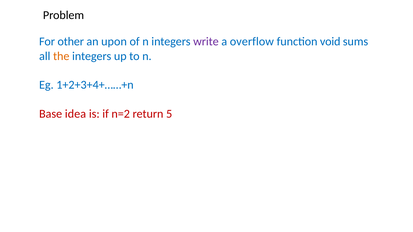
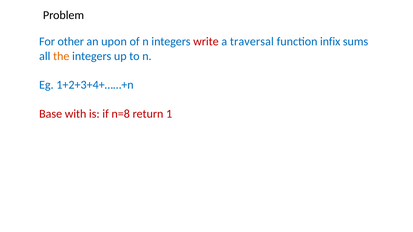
write colour: purple -> red (206, 42)
overflow: overflow -> traversal (252, 42)
void: void -> infix (330, 42)
idea: idea -> with (76, 114)
n=2: n=2 -> n=8 (121, 114)
5: 5 -> 1 (169, 114)
